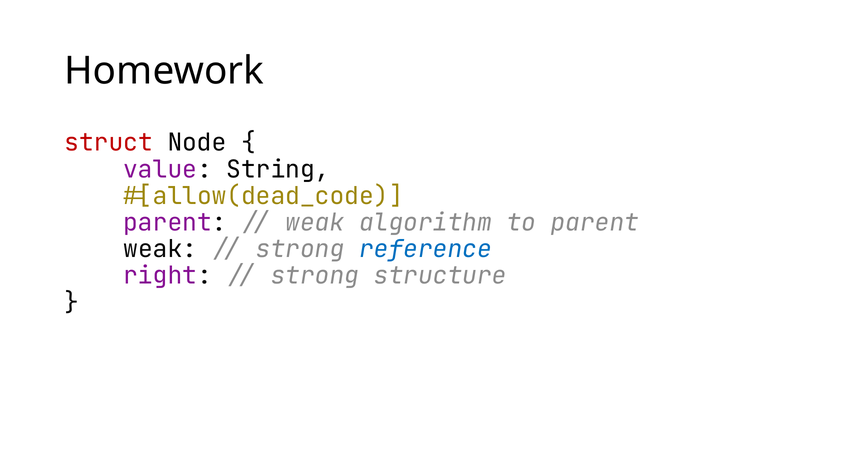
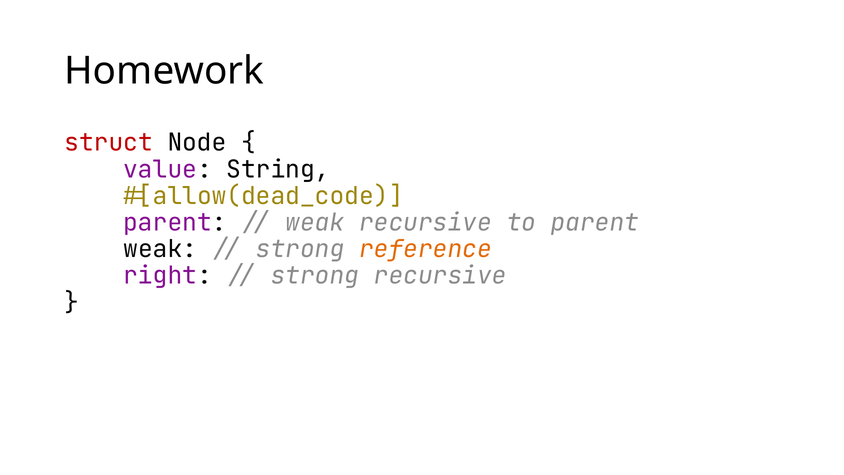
weak algorithm: algorithm -> recursive (425, 222)
reference colour: blue -> orange (425, 249)
strong structure: structure -> recursive (440, 276)
